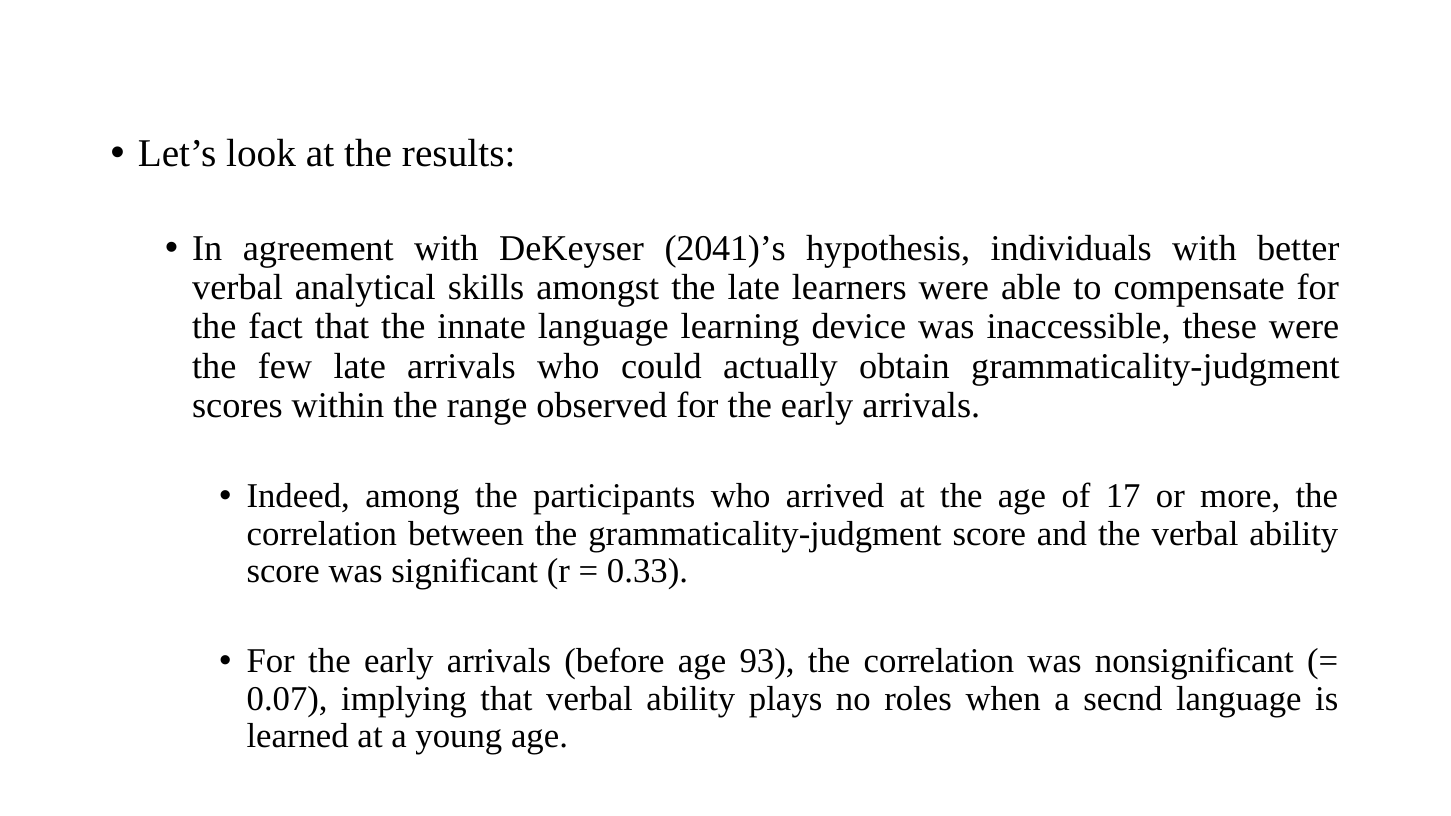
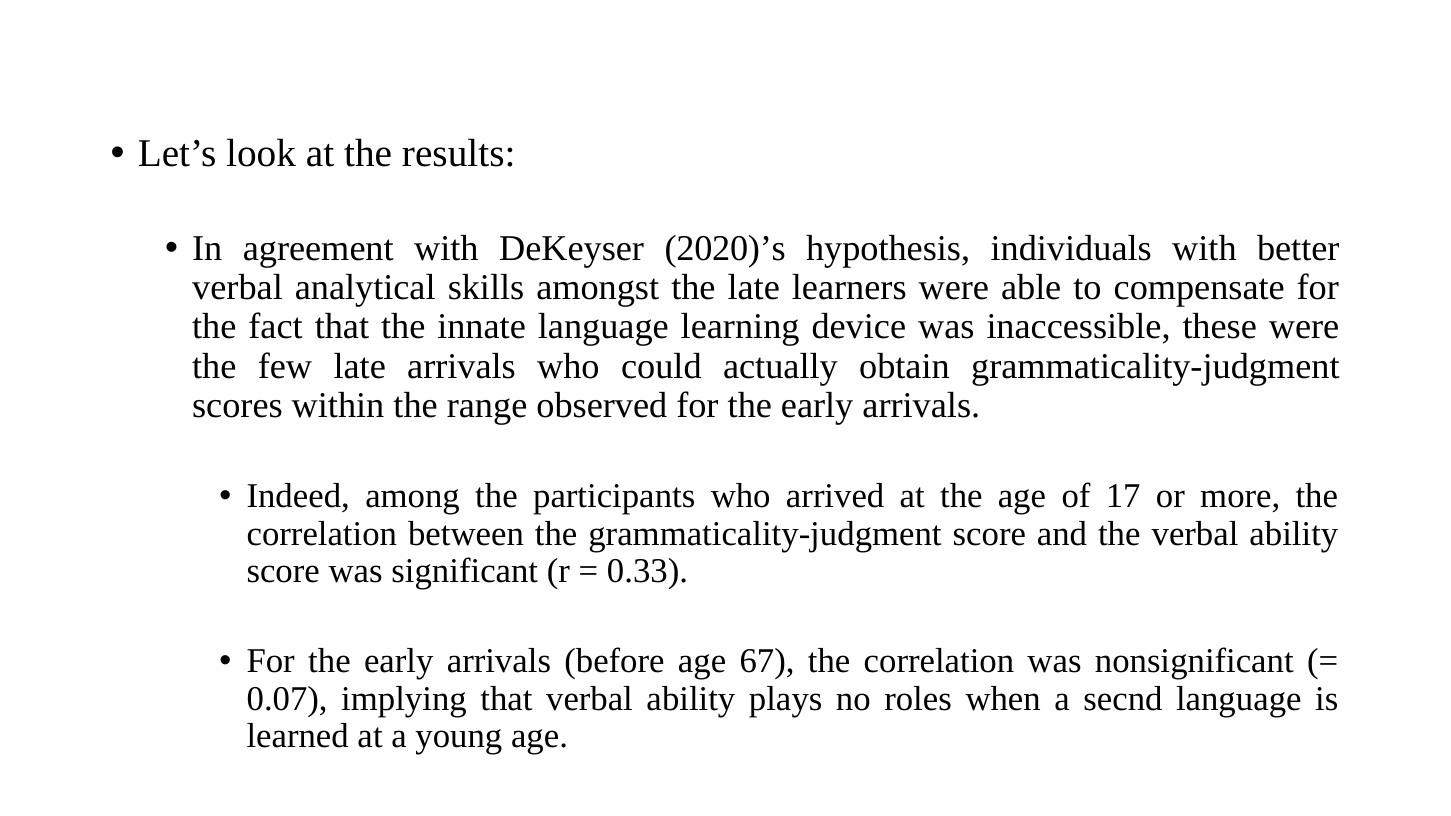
2041)’s: 2041)’s -> 2020)’s (725, 249)
93: 93 -> 67 (767, 661)
